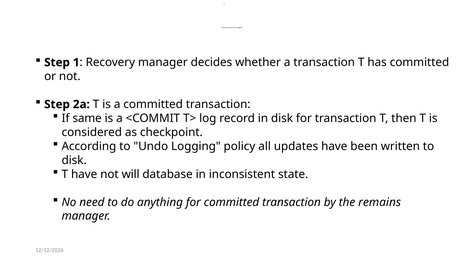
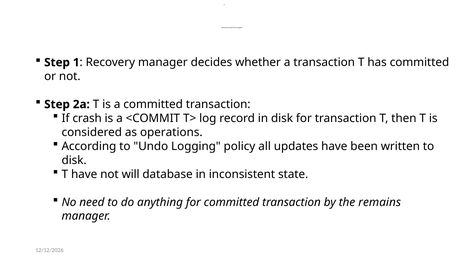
same: same -> crash (87, 118)
checkpoint: checkpoint -> operations (171, 132)
